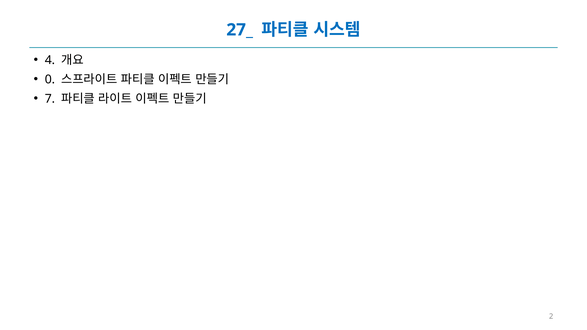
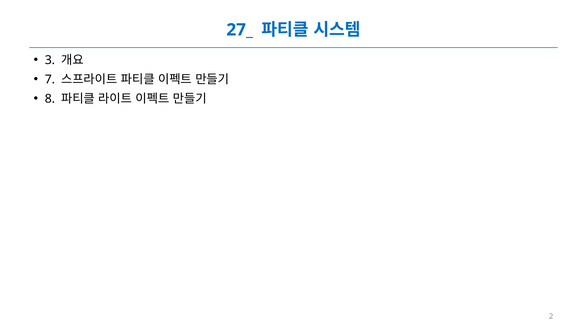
4: 4 -> 3 (50, 60)
0: 0 -> 7 (50, 79)
7: 7 -> 8 (50, 99)
